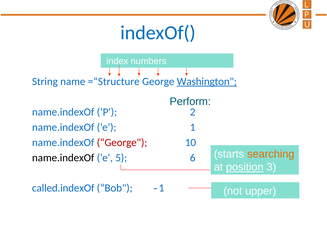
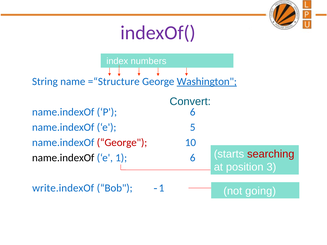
indexOf( colour: blue -> purple (158, 33)
Perform: Perform -> Convert (190, 102)
P 2: 2 -> 6 (193, 112)
1: 1 -> 5 (193, 127)
searching colour: orange -> red (271, 154)
5: 5 -> 1 (121, 158)
position underline: present -> none (245, 167)
called.indexOf: called.indexOf -> write.indexOf (63, 188)
upper: upper -> going (261, 191)
